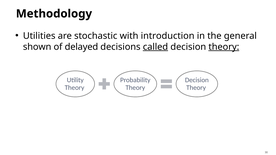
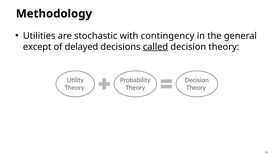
introduction: introduction -> contingency (168, 36)
shown: shown -> except (37, 47)
theory underline: present -> none (224, 47)
